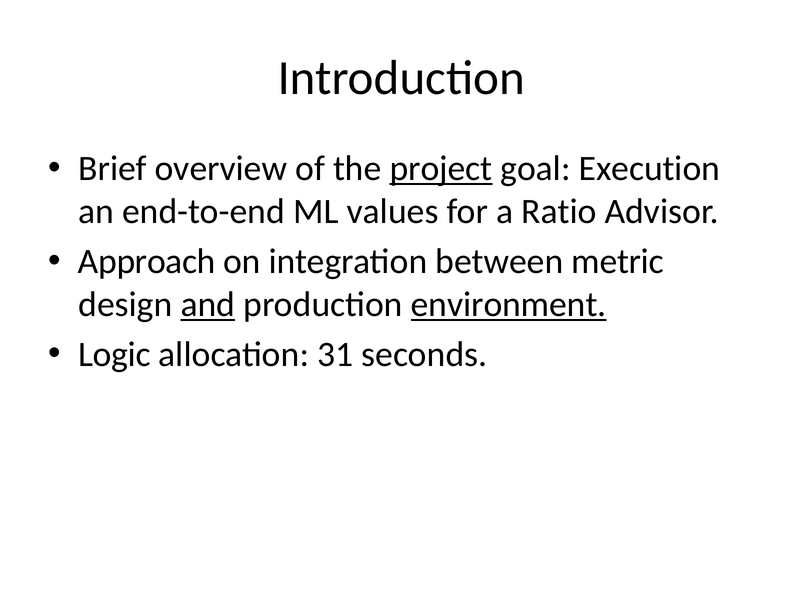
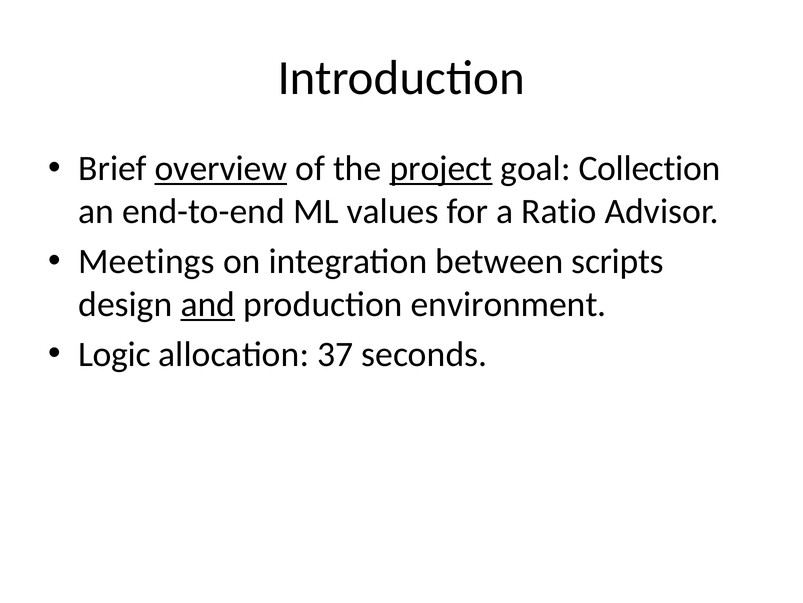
overview underline: none -> present (221, 168)
Execution: Execution -> Collection (650, 168)
Approach: Approach -> Meetings (147, 261)
metric: metric -> scripts (618, 261)
environment underline: present -> none (509, 304)
31: 31 -> 37 (335, 354)
